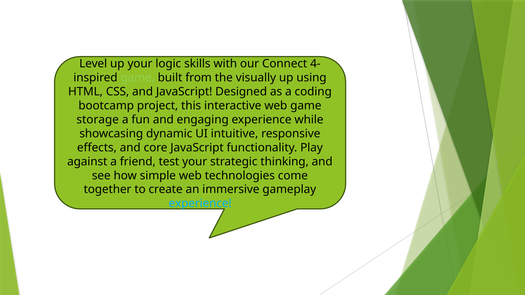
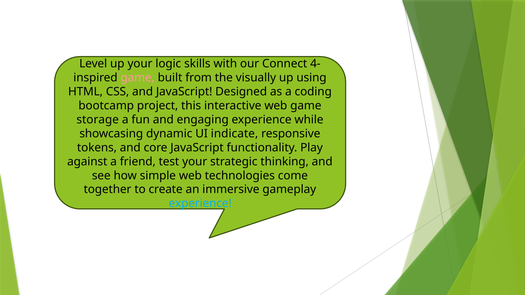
game colour: light green -> pink (138, 78)
intuitive: intuitive -> indicate (234, 134)
effects: effects -> tokens (97, 148)
